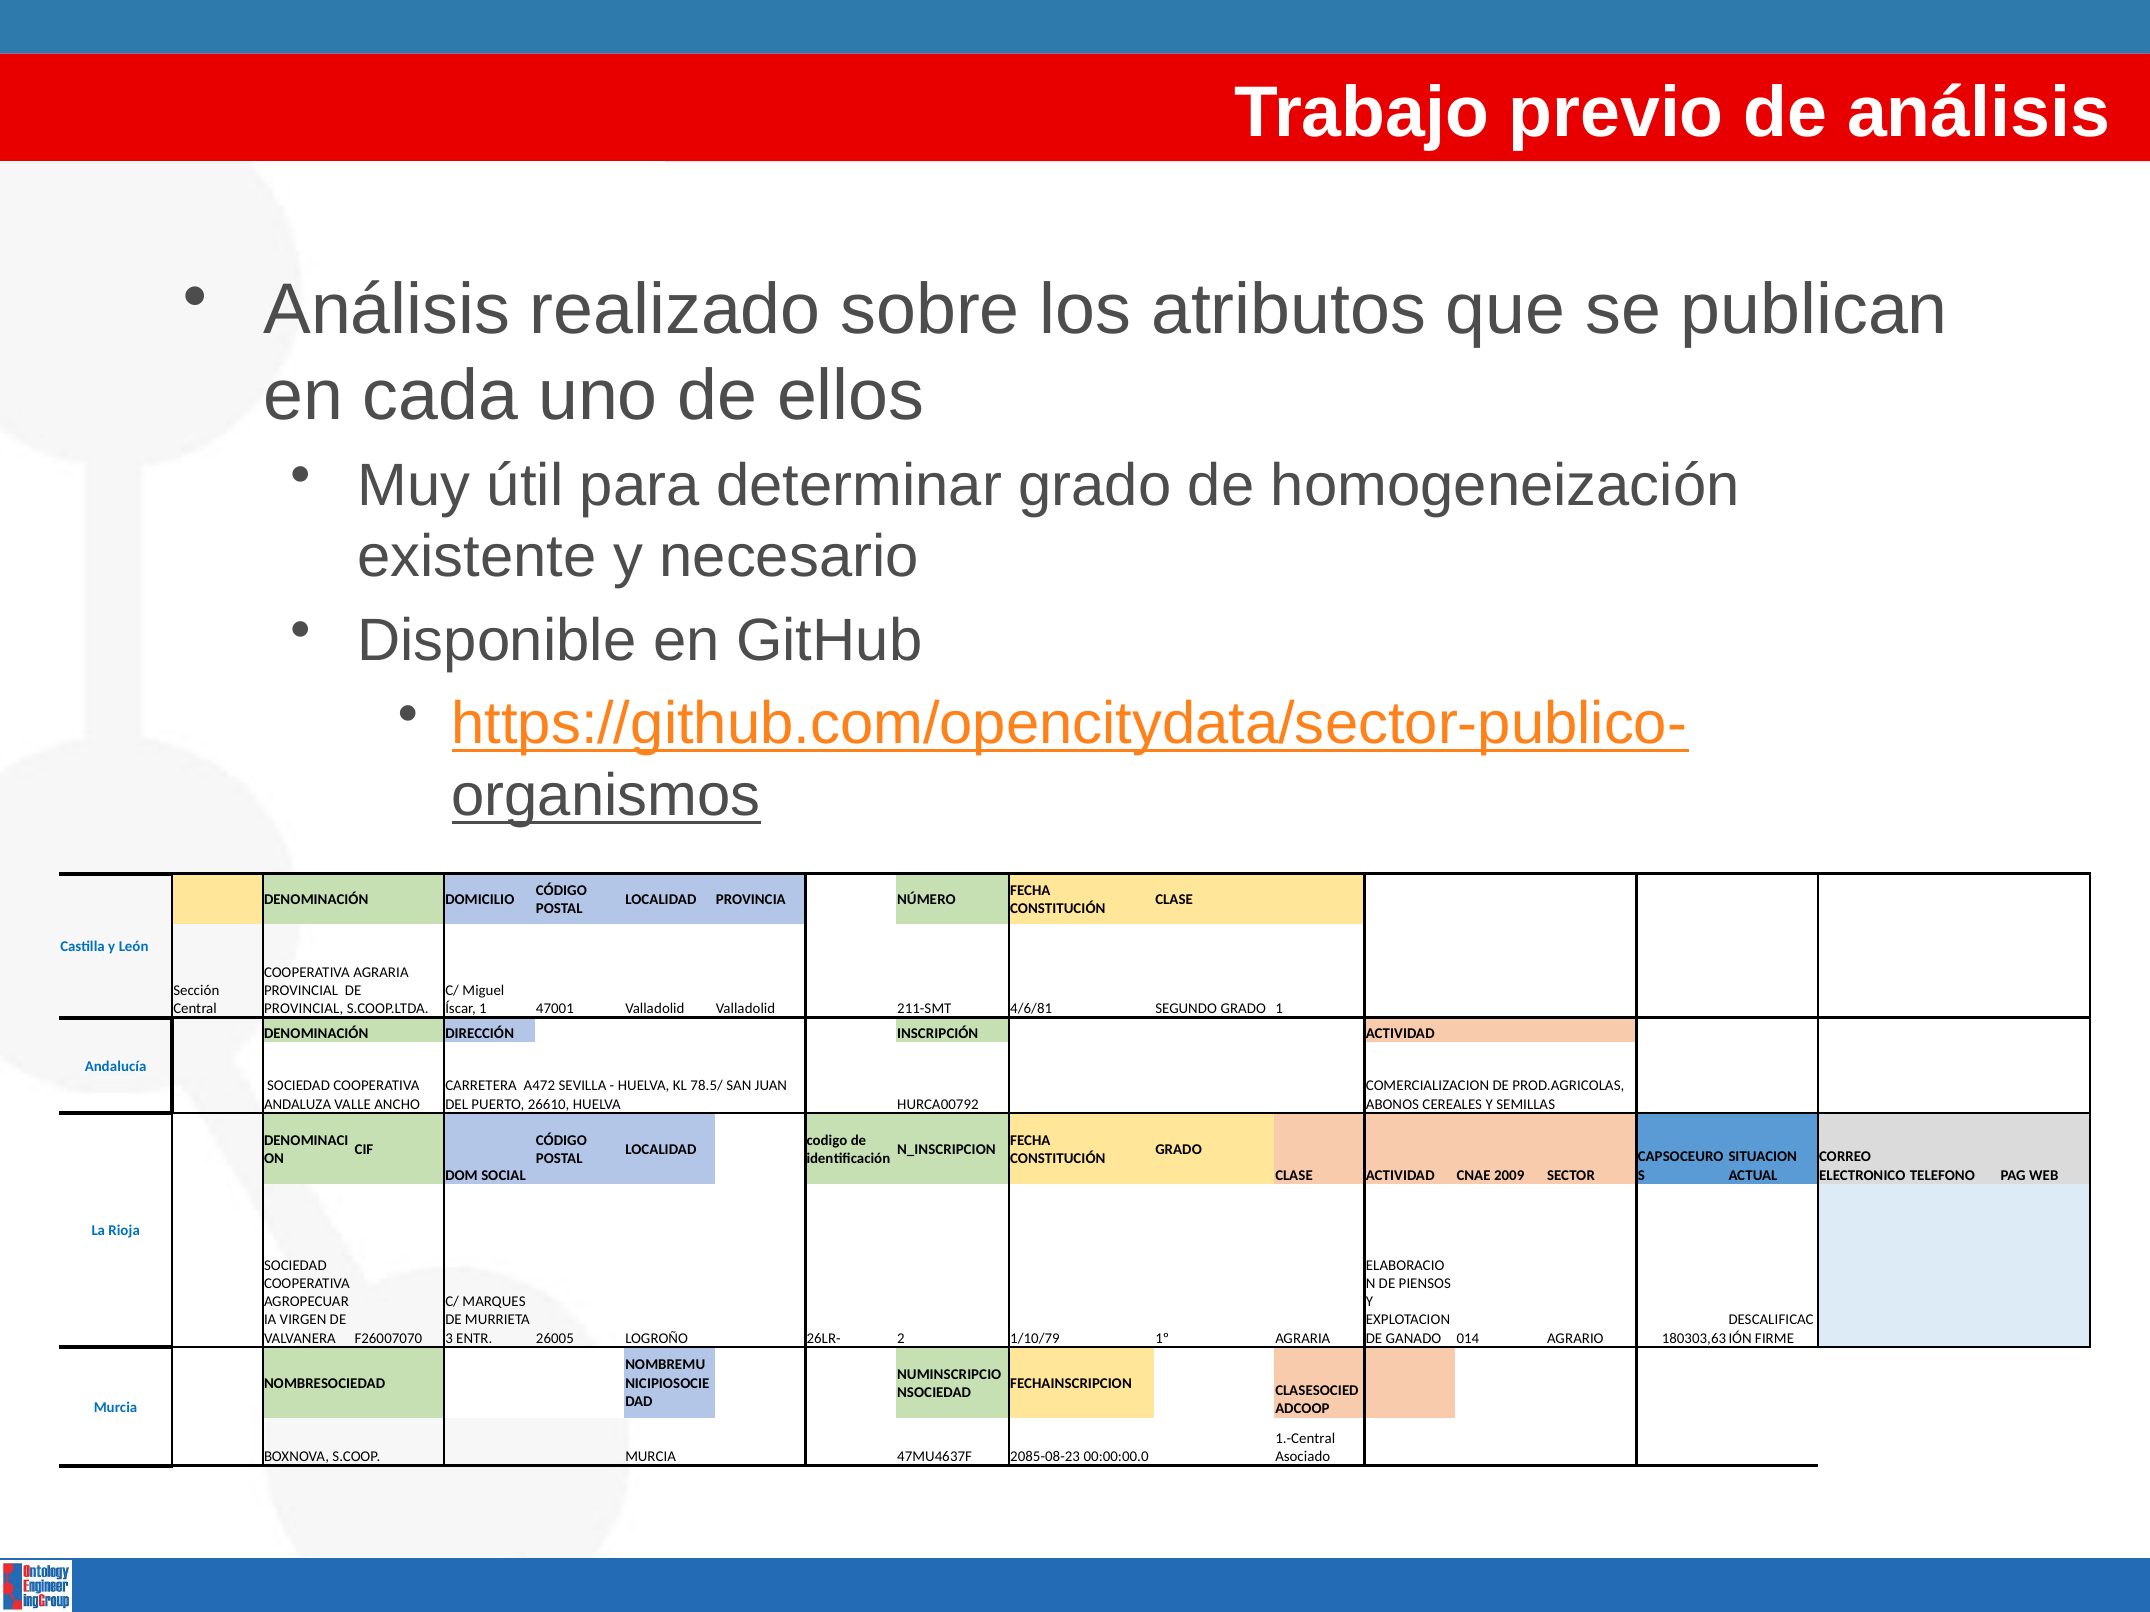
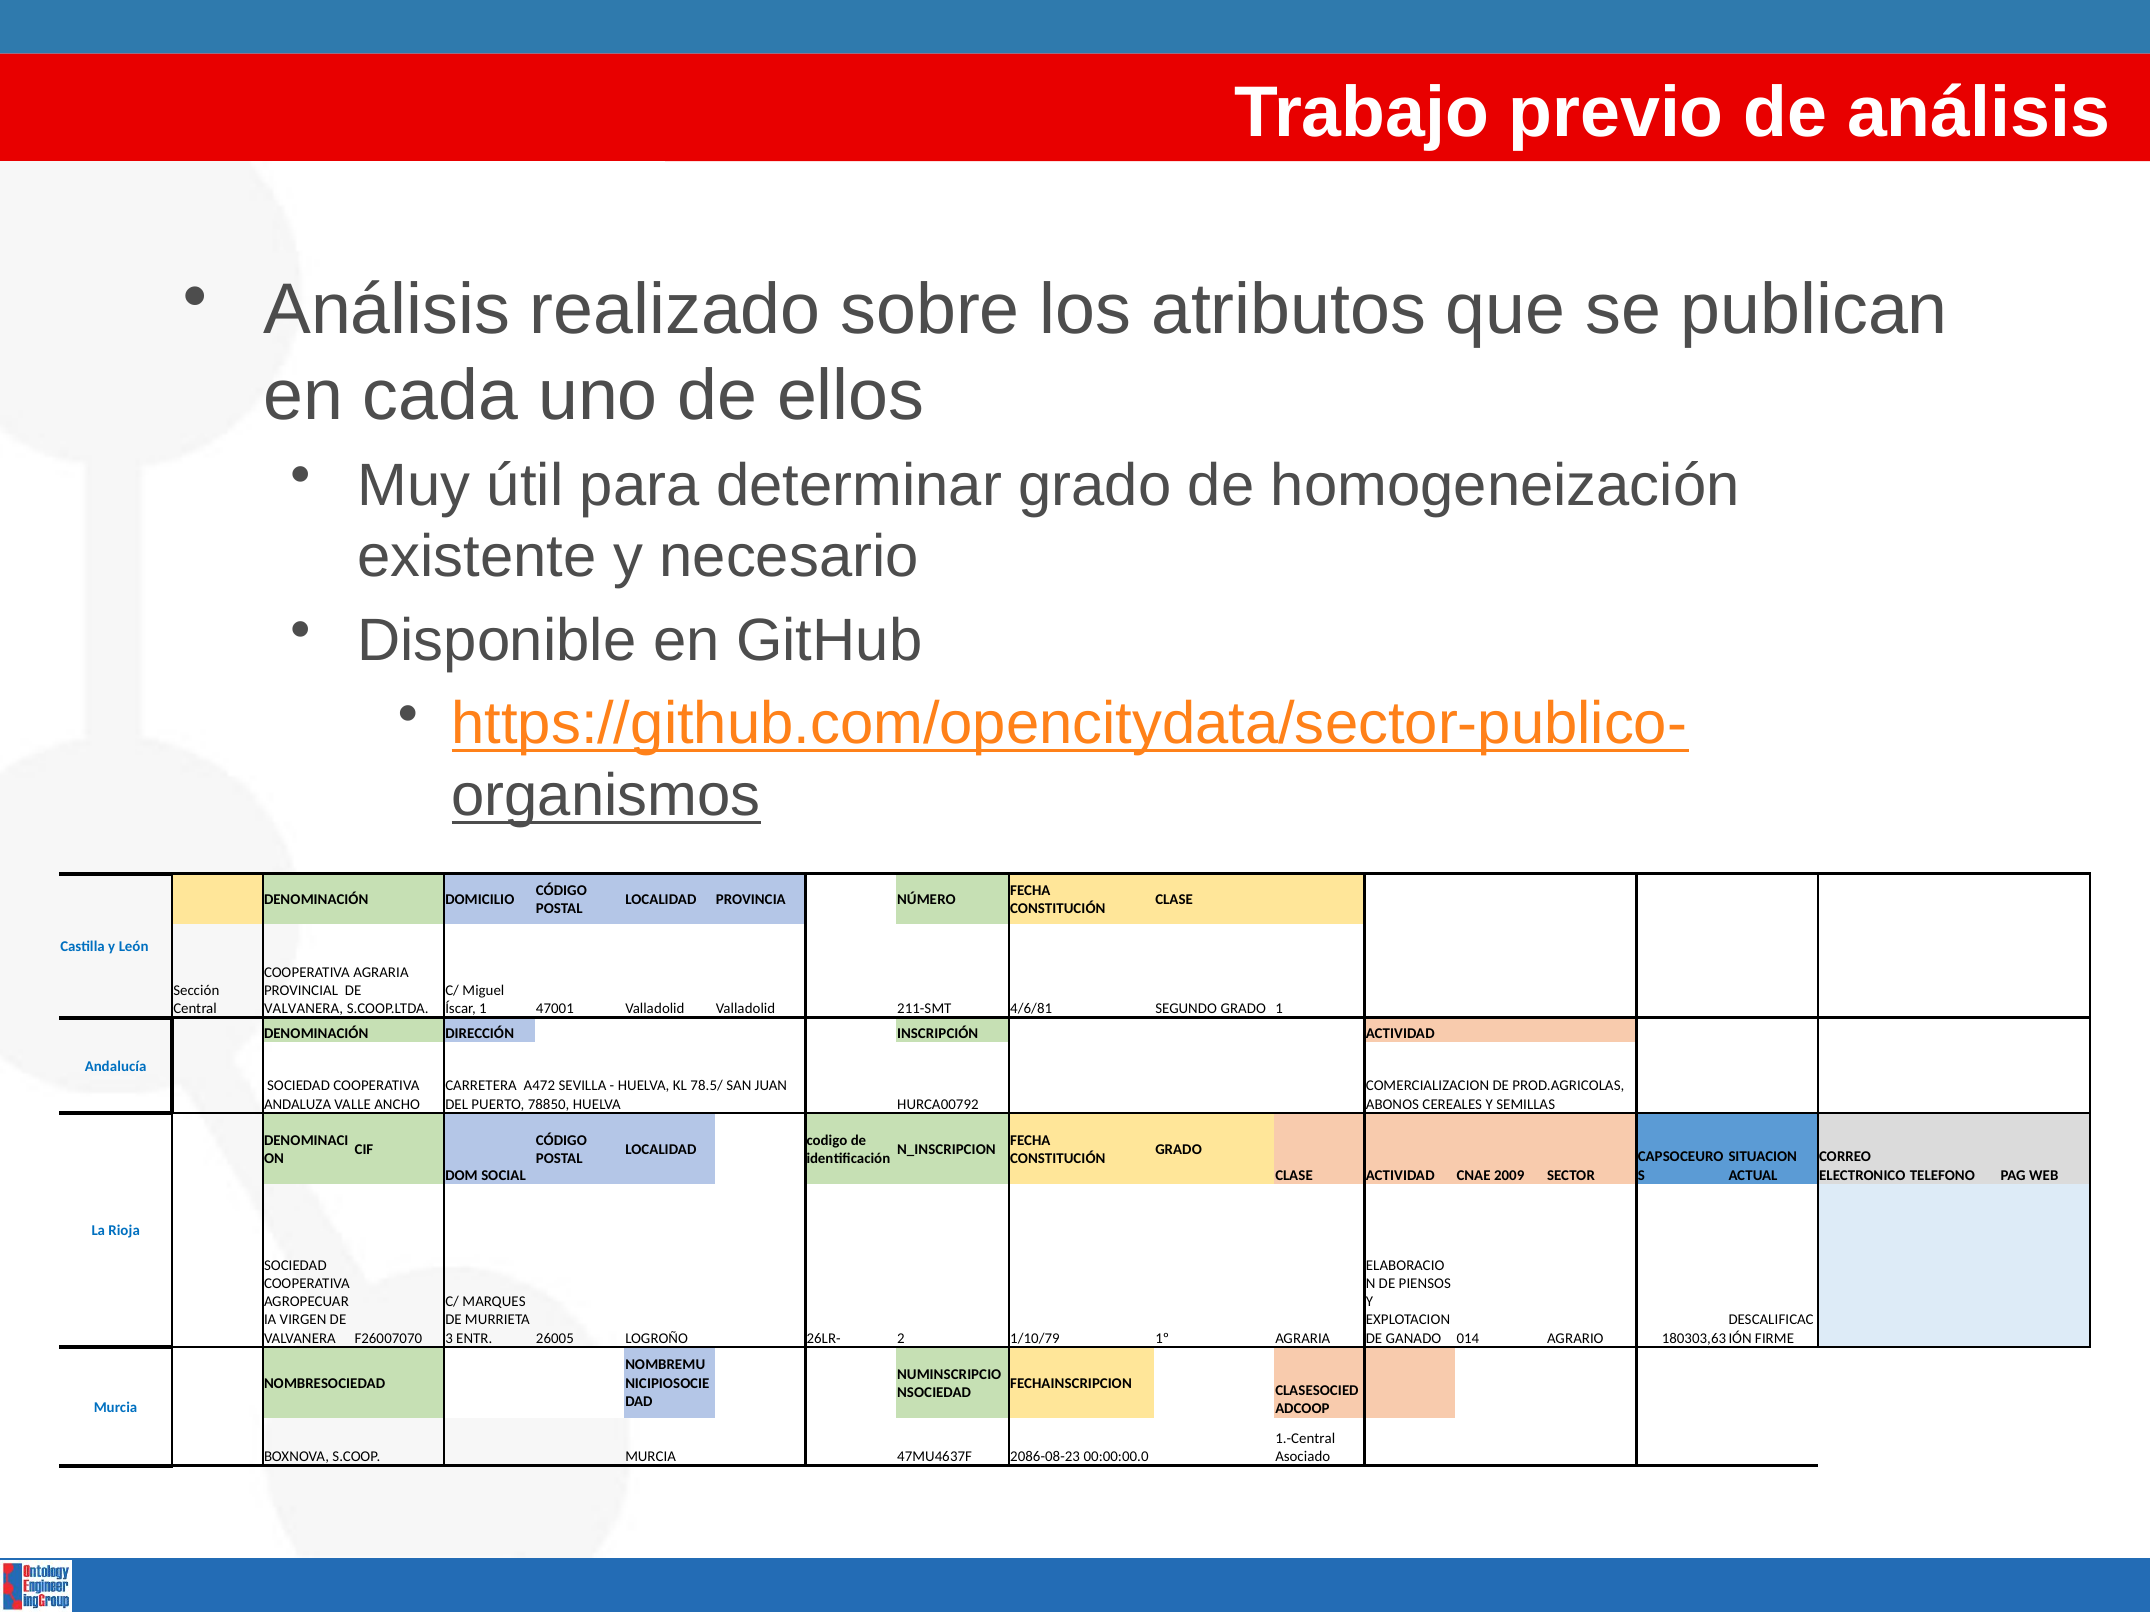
PROVINCIAL: PROVINCIAL -> VALVANERA (304, 1009)
26610: 26610 -> 78850 (549, 1105)
2085-08-23: 2085-08-23 -> 2086-08-23 (1045, 1457)
